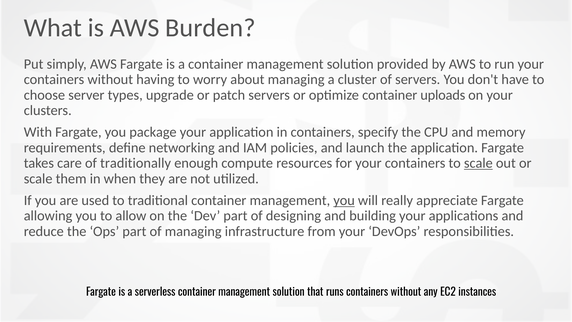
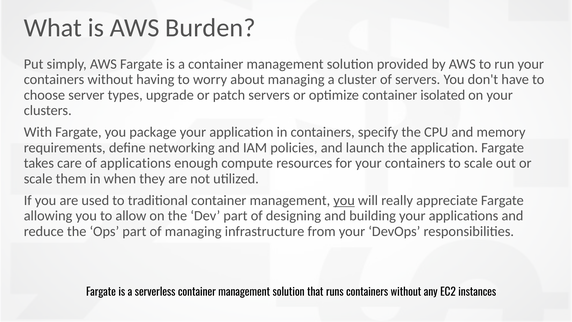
uploads: uploads -> isolated (443, 95)
of traditionally: traditionally -> applications (136, 163)
scale underline: present -> none (478, 163)
